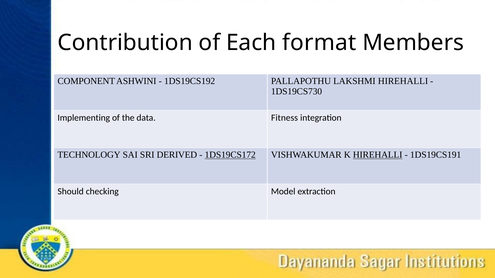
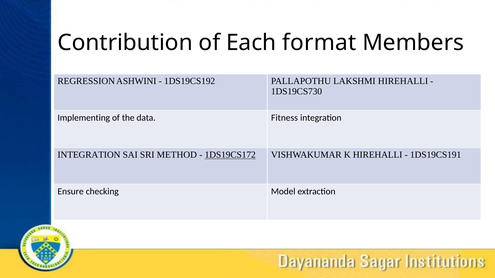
COMPONENT: COMPONENT -> REGRESSION (86, 81)
TECHNOLOGY: TECHNOLOGY -> INTEGRATION (89, 155)
DERIVED: DERIVED -> METHOD (177, 155)
HIREHALLI underline: present -> none (378, 155)
Should: Should -> Ensure (71, 192)
